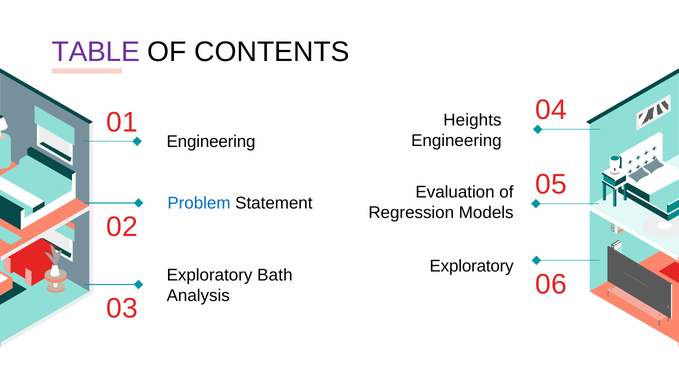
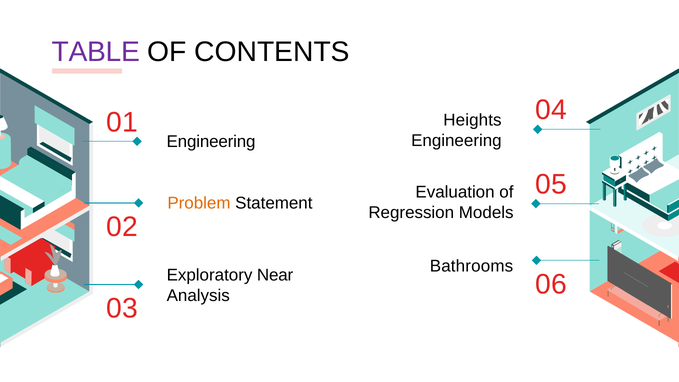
Problem colour: blue -> orange (199, 203)
Exploratory: Exploratory -> Bathrooms (471, 266)
Bath: Bath -> Near (275, 275)
